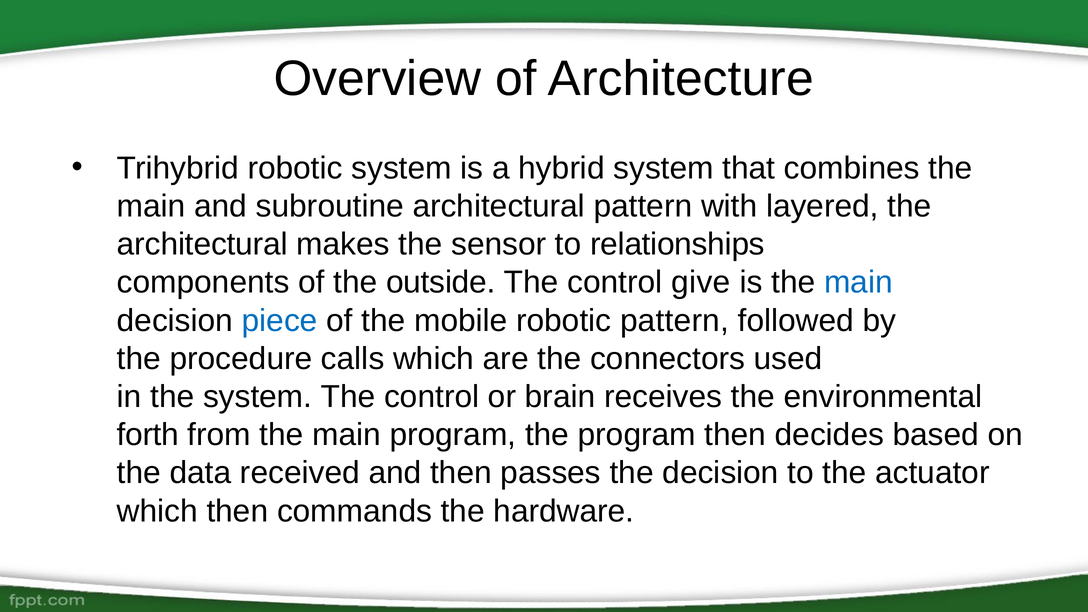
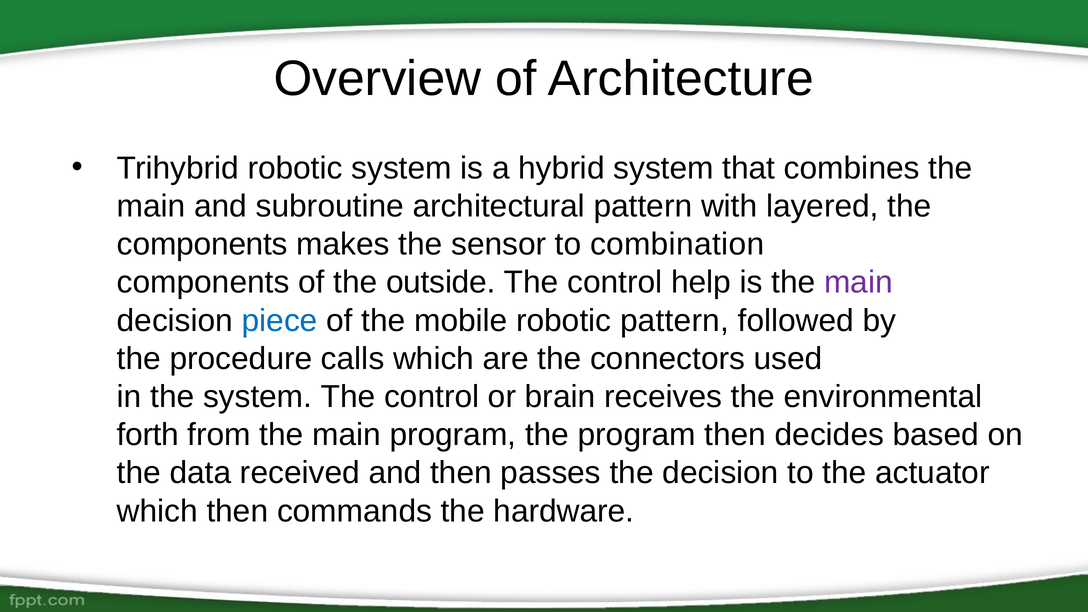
architectural: architectural -> components (202, 244)
relationships: relationships -> combination (677, 244)
give: give -> help (701, 282)
main colour: blue -> purple (858, 282)
